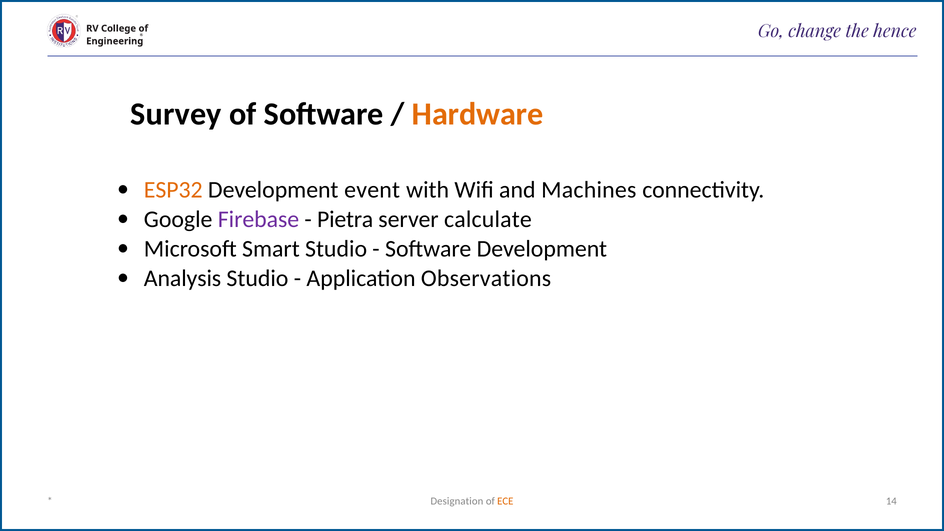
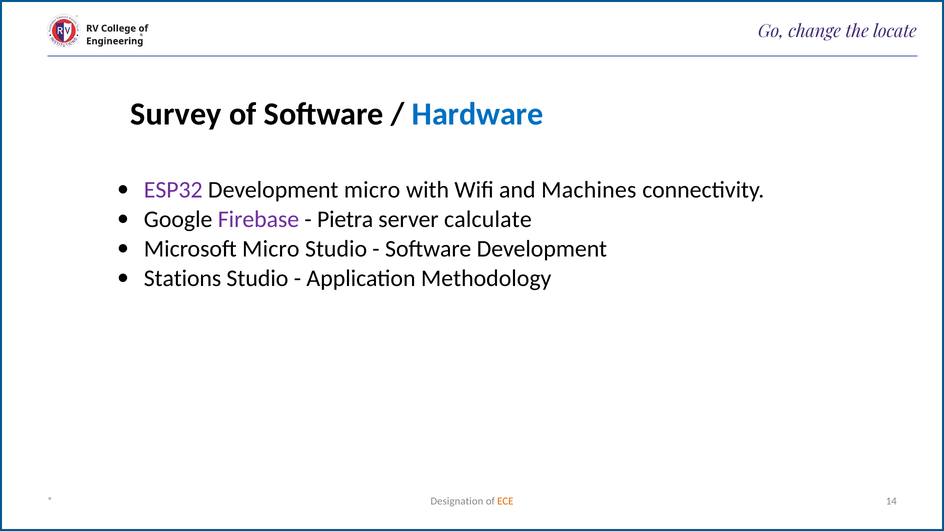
hence: hence -> locate (895, 31)
Hardware colour: orange -> blue (478, 114)
ESP32 colour: orange -> purple (173, 190)
Development event: event -> micro (372, 190)
Microsoft Smart: Smart -> Micro (271, 249)
Analysis: Analysis -> Stations (183, 278)
Observations: Observations -> Methodology (486, 278)
